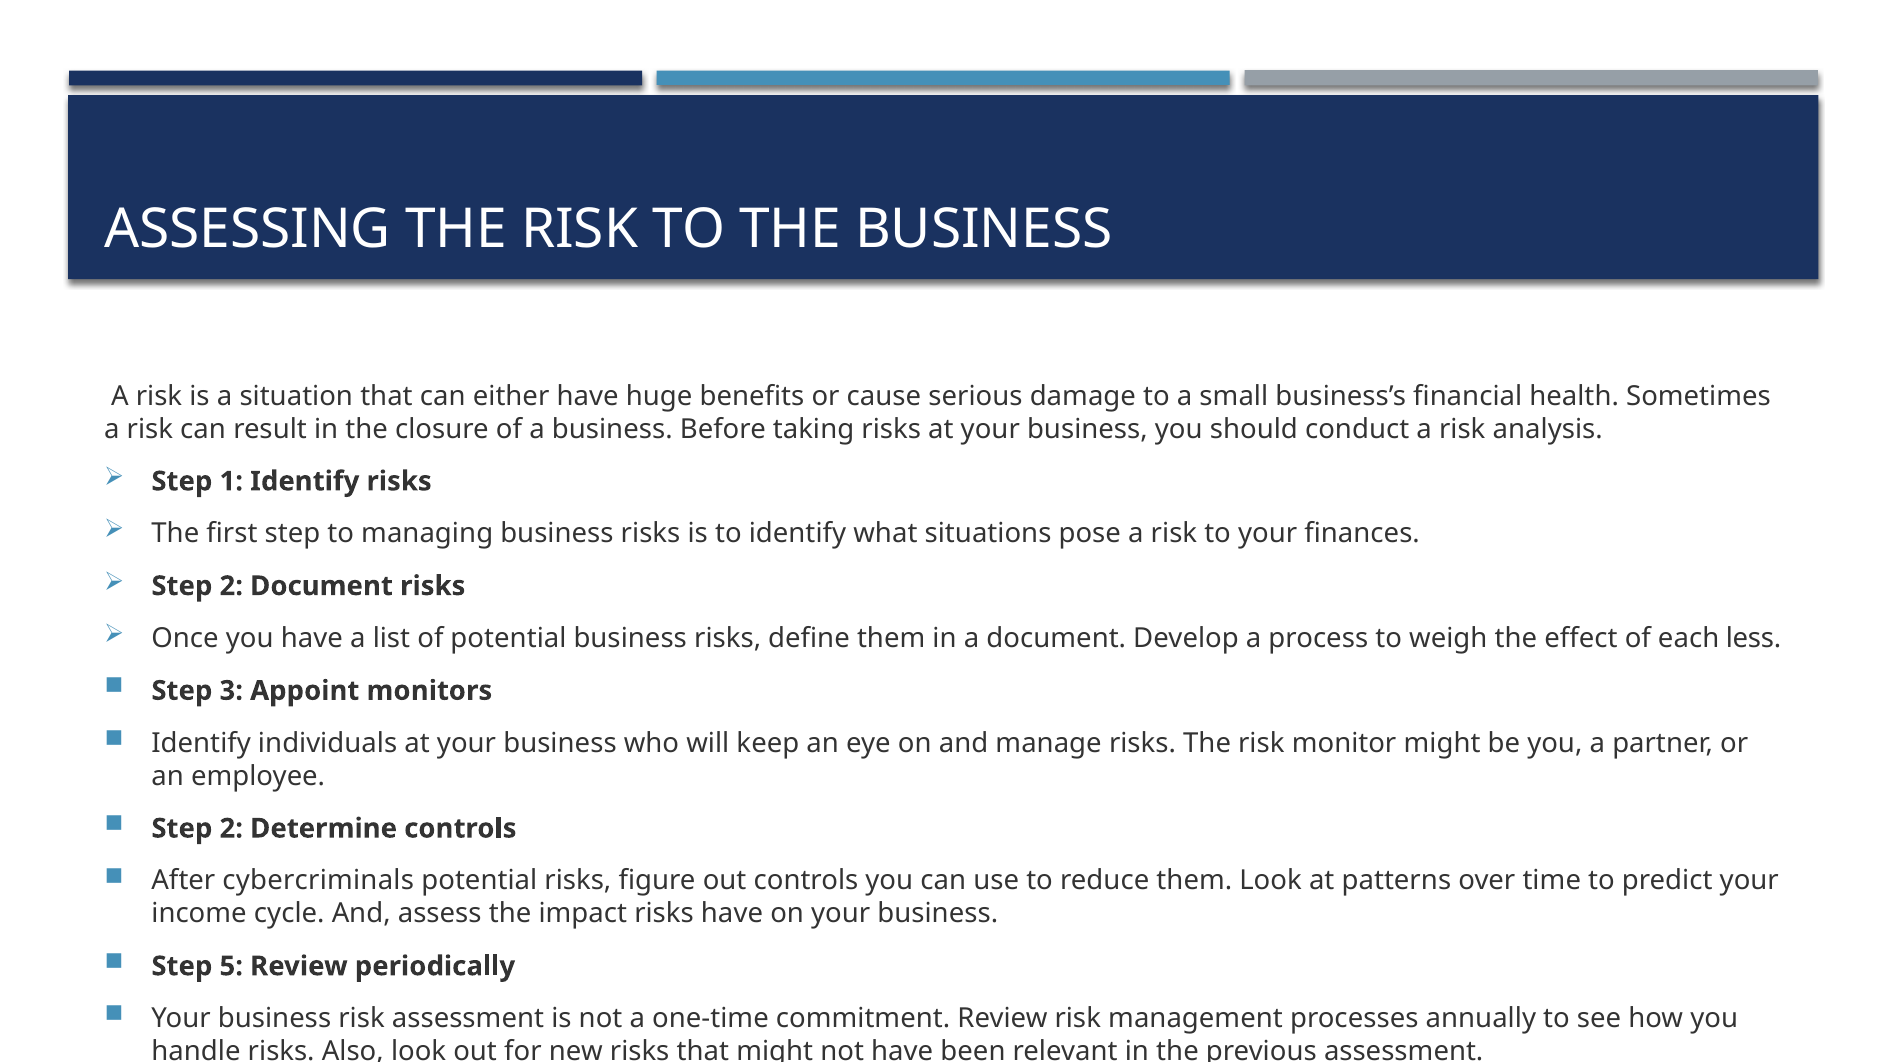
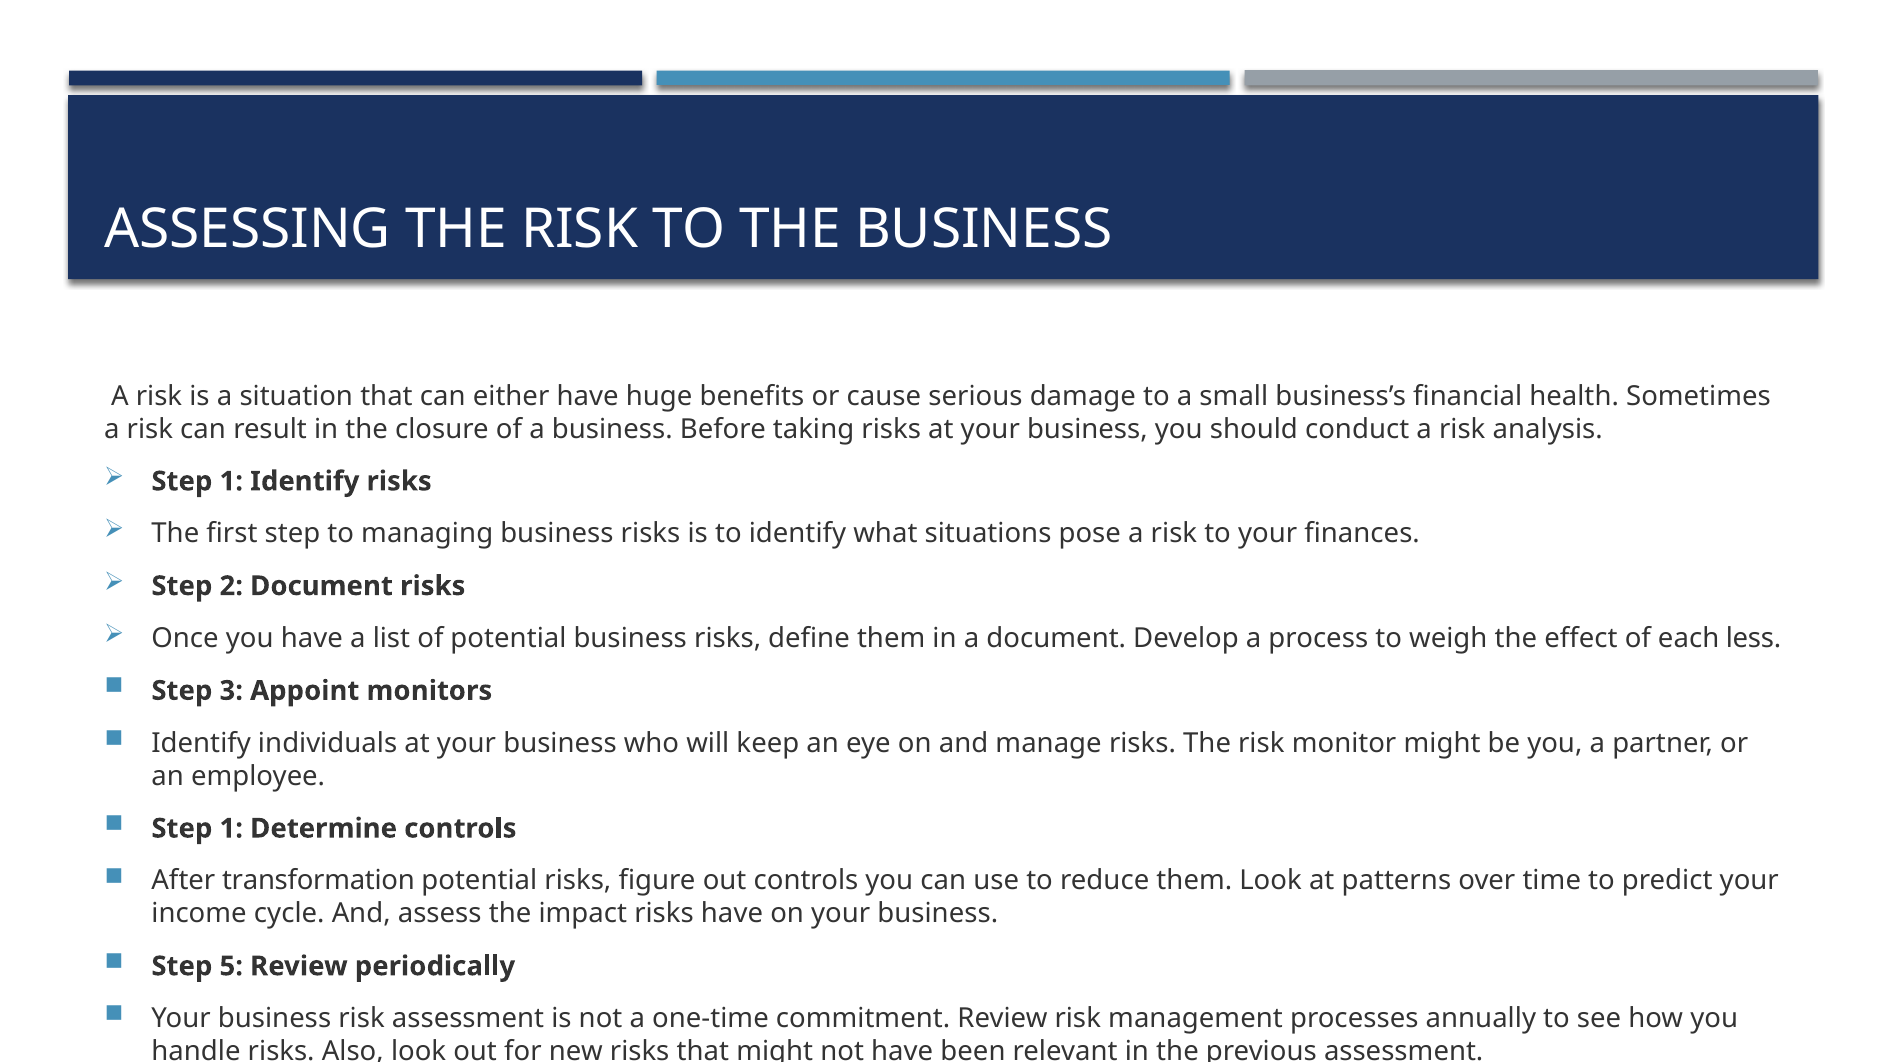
2: 2 -> 1 (231, 828)
cybercriminals: cybercriminals -> transformation (318, 880)
